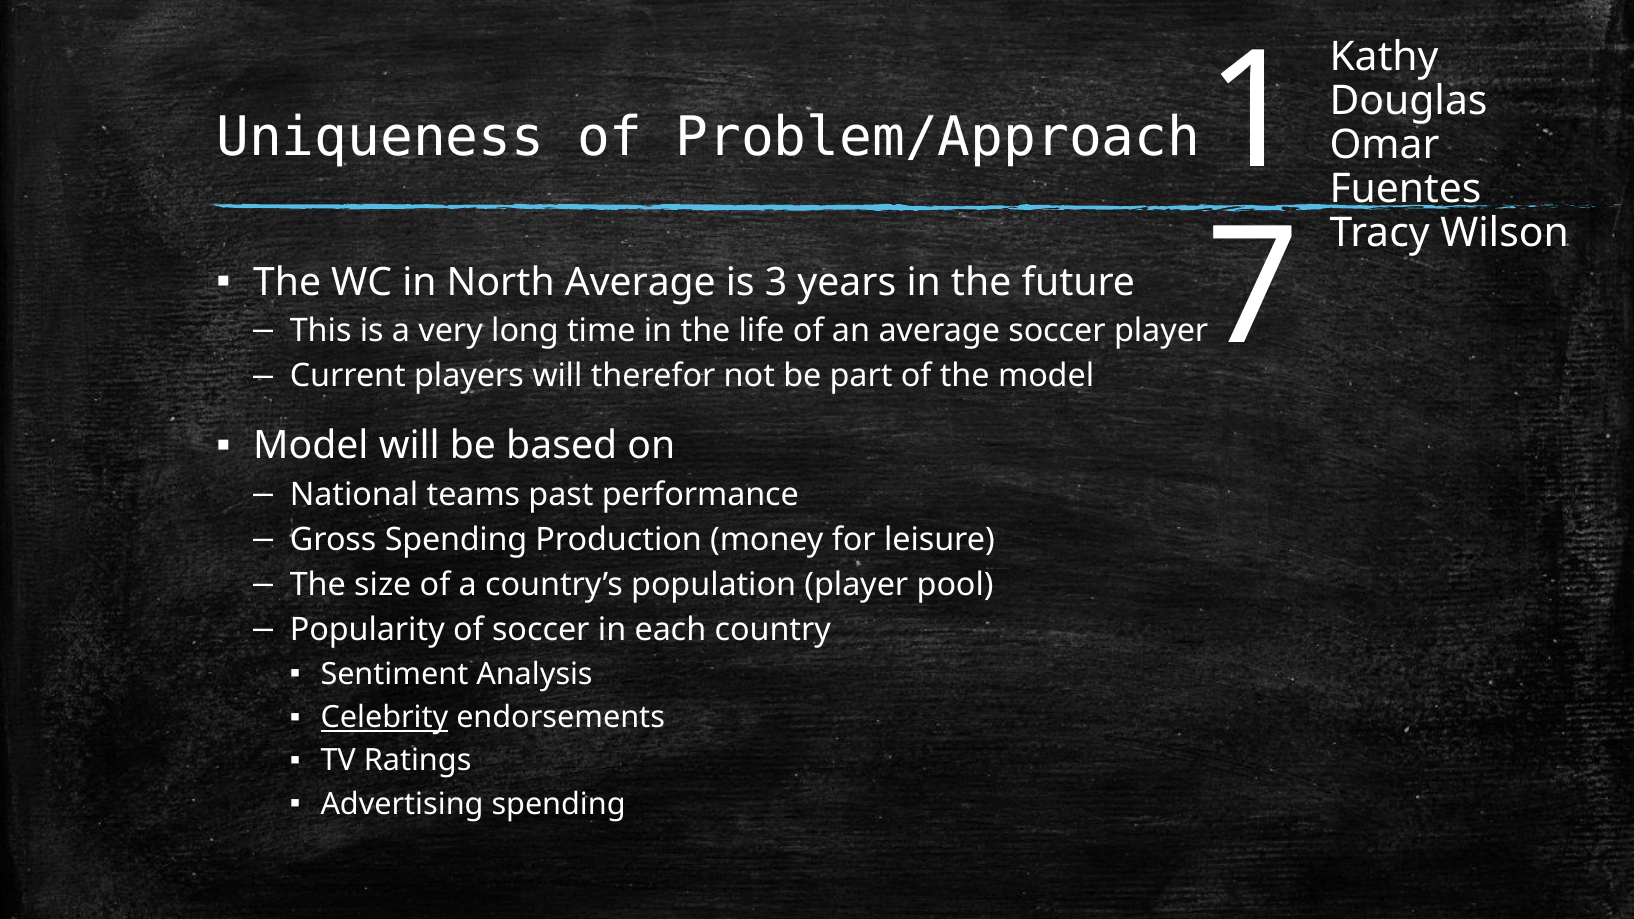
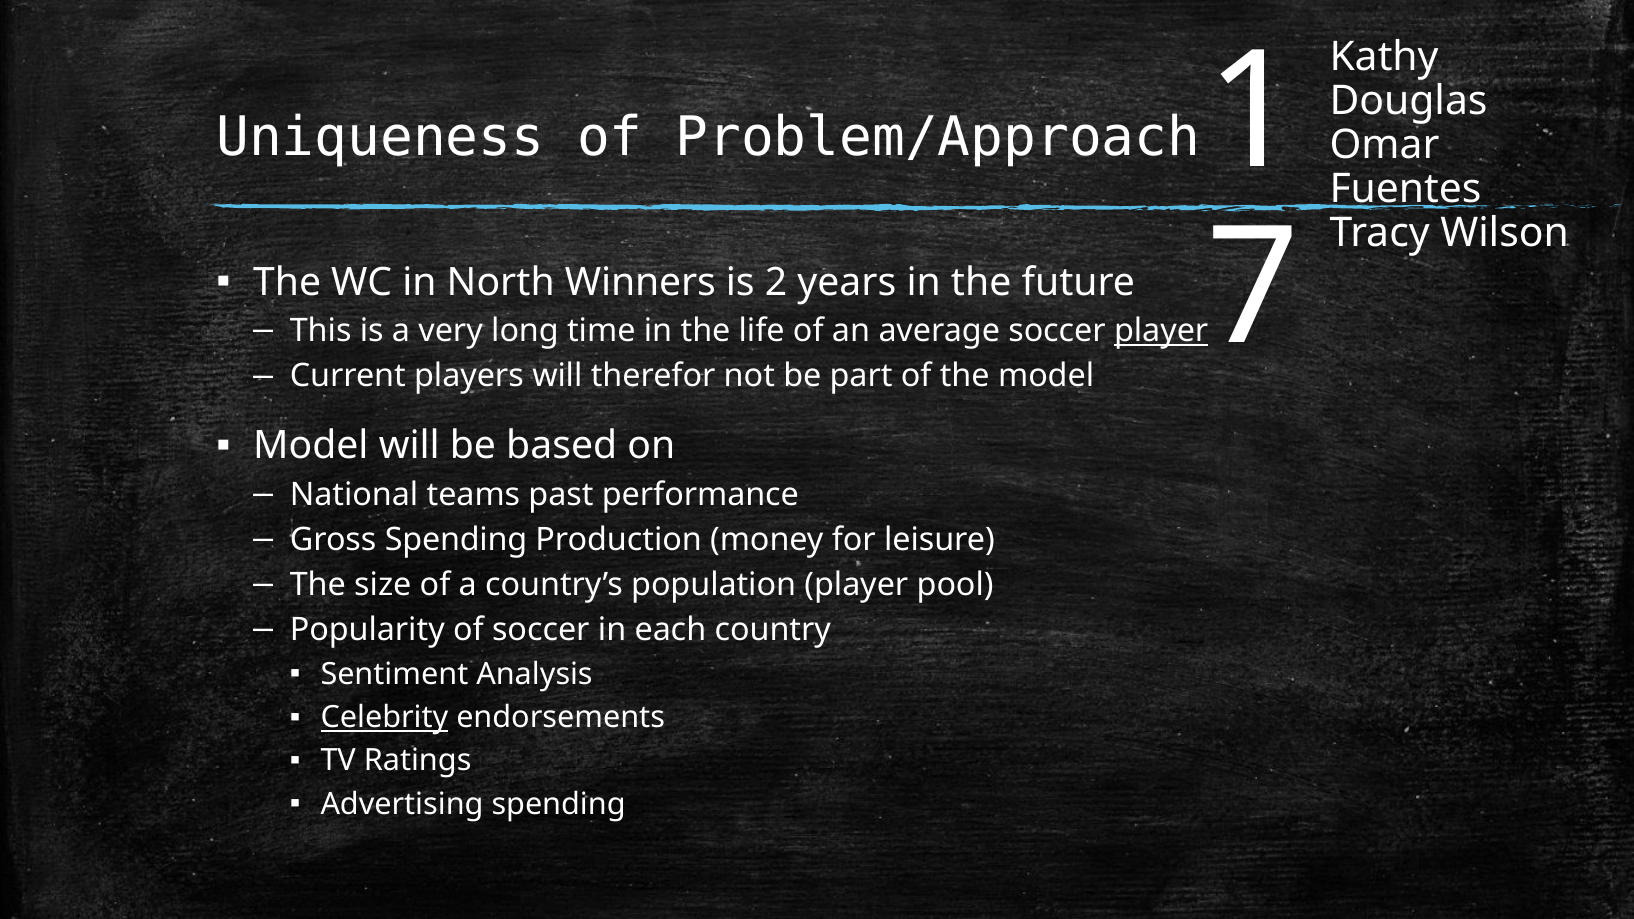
North Average: Average -> Winners (640, 282)
3: 3 -> 2 (776, 282)
player underline: none -> present (1161, 331)
